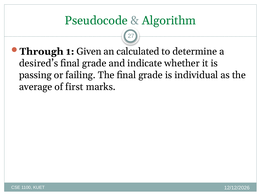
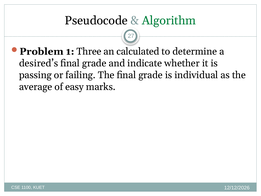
Pseudocode colour: green -> black (96, 21)
Through: Through -> Problem (41, 51)
Given: Given -> Three (89, 51)
first: first -> easy (74, 87)
